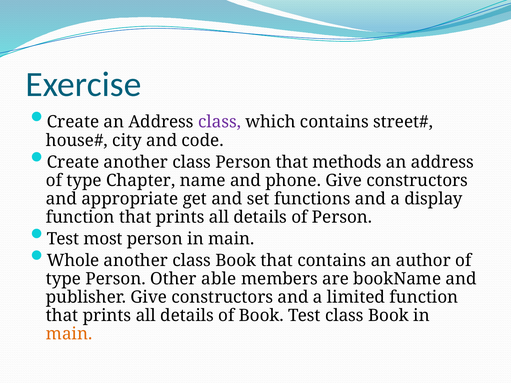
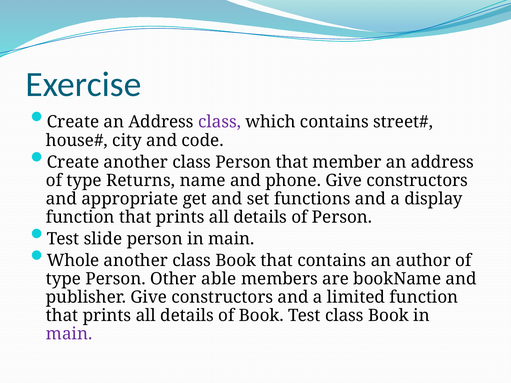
methods: methods -> member (347, 162)
Chapter: Chapter -> Returns (141, 181)
most: most -> slide (103, 239)
main colour: orange -> purple (69, 334)
